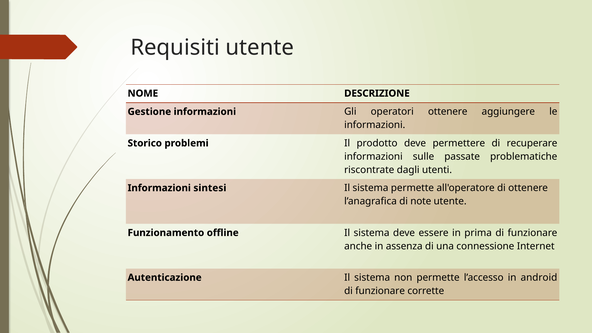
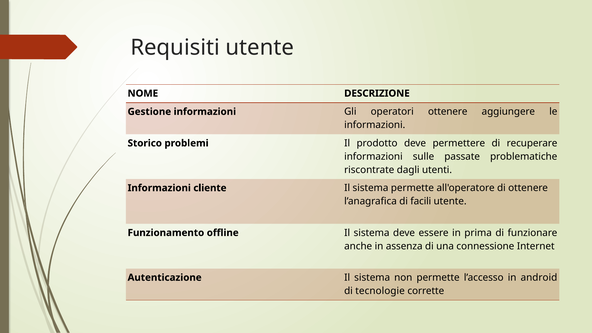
sintesi: sintesi -> cliente (210, 188)
note: note -> facili (421, 201)
funzionare: funzionare -> tecnologie (380, 291)
